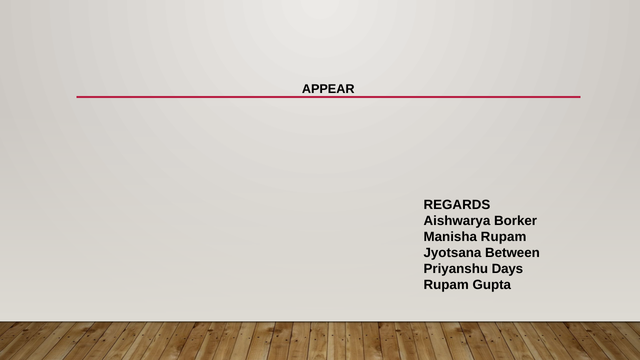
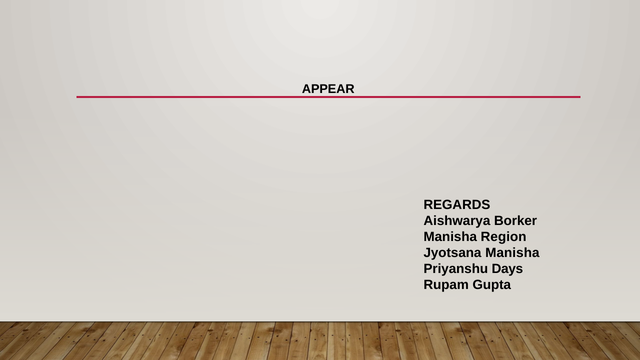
Manisha Rupam: Rupam -> Region (504, 237)
Jyotsana Between: Between -> Manisha (512, 253)
